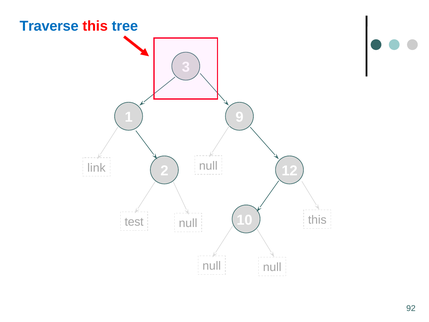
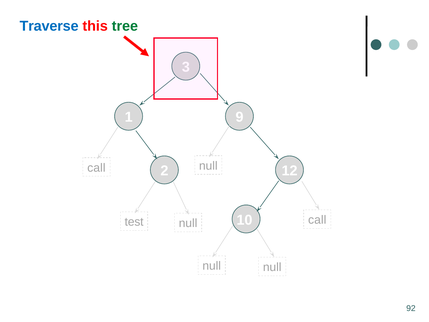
tree colour: blue -> green (125, 26)
link: link -> call (96, 168)
null this: this -> call (317, 220)
